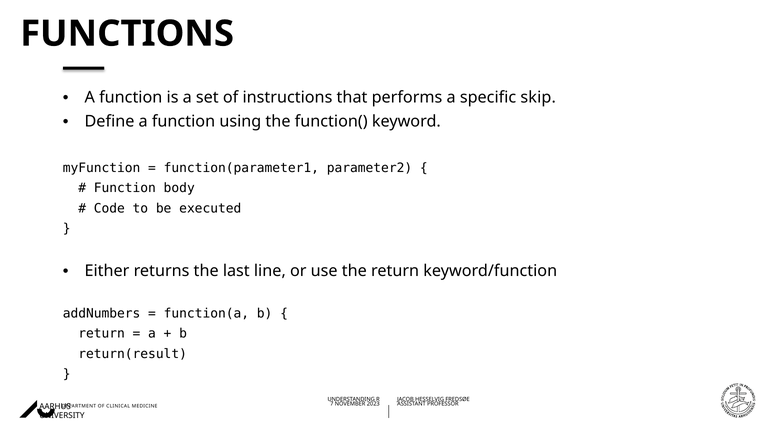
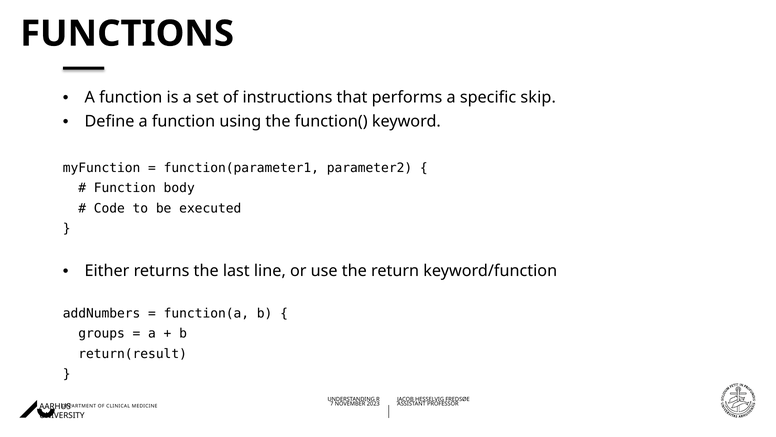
return: return -> groups (102, 333)
